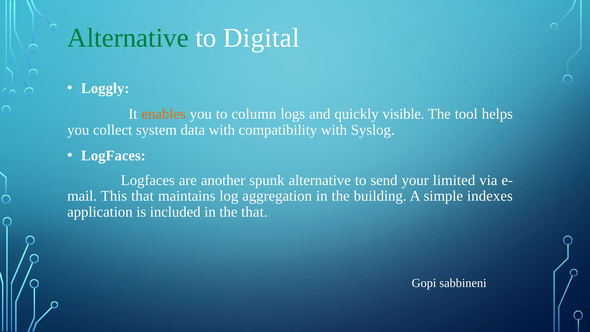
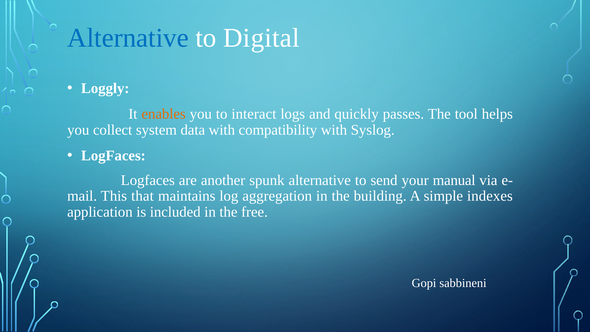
Alternative colour: green -> blue (128, 38)
column: column -> interact (254, 114)
visible: visible -> passes (403, 114)
limited: limited -> manual (454, 180)
the that: that -> free (254, 212)
